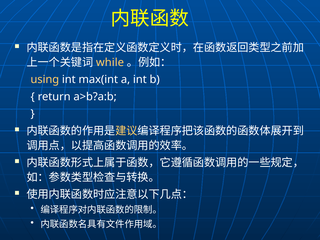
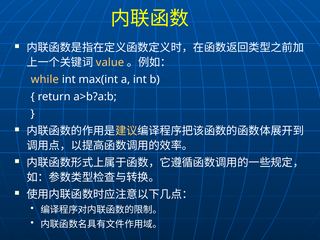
while: while -> value (110, 62)
using: using -> while (45, 79)
